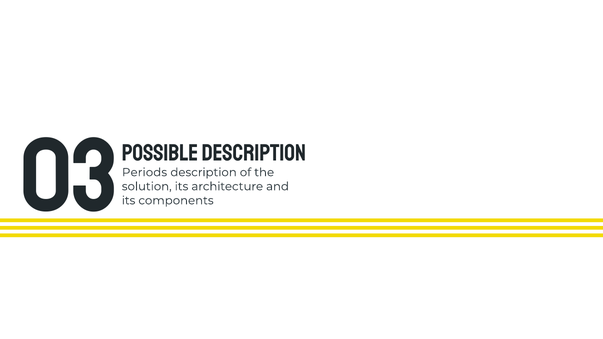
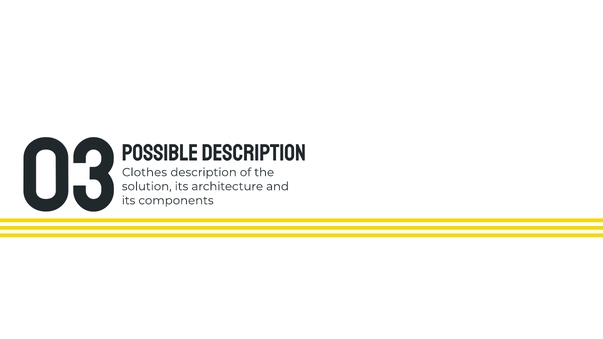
Periods: Periods -> Clothes (145, 172)
